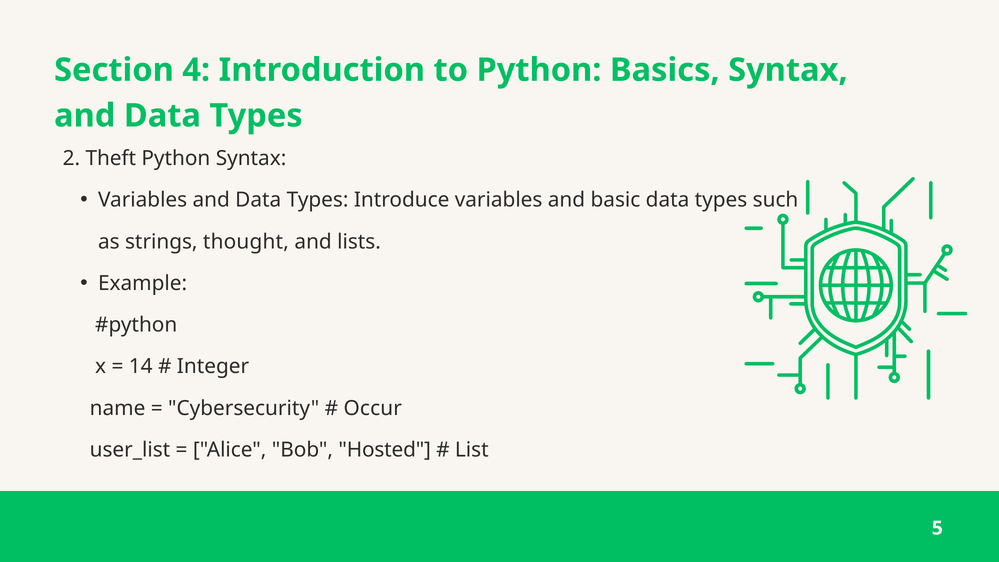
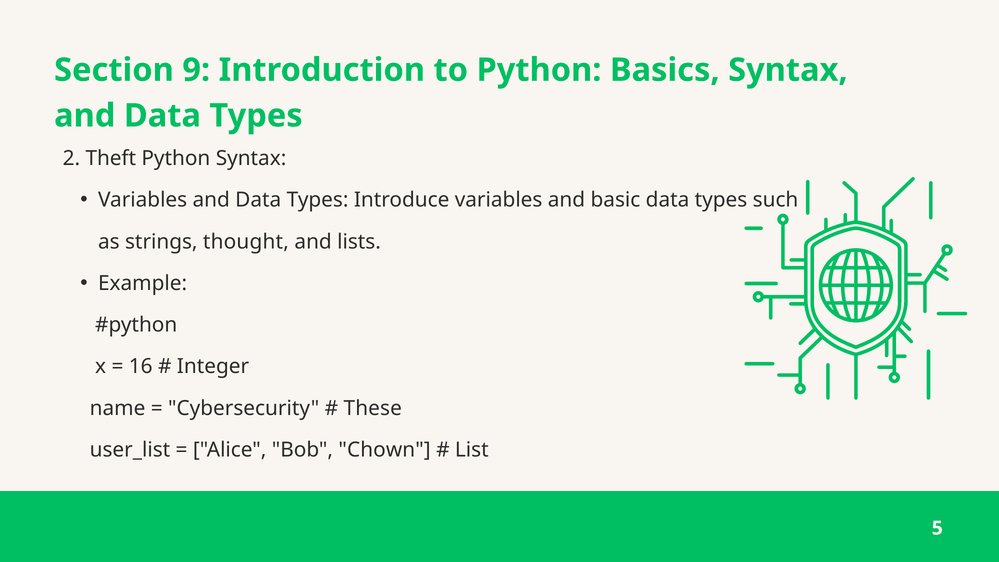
4: 4 -> 9 (196, 70)
14: 14 -> 16 (141, 367)
Occur: Occur -> These (373, 408)
Hosted: Hosted -> Chown (385, 450)
